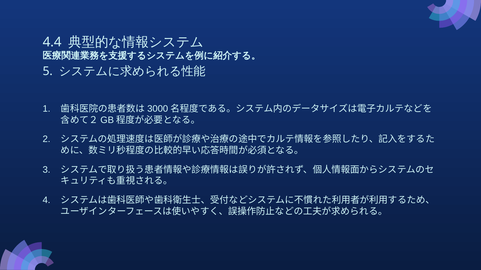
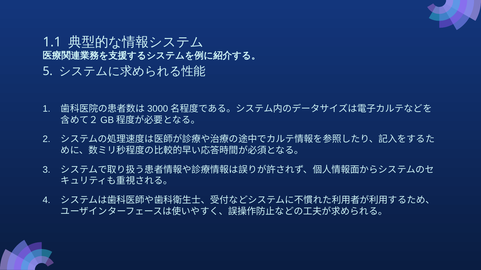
4.4: 4.4 -> 1.1 (52, 42)
